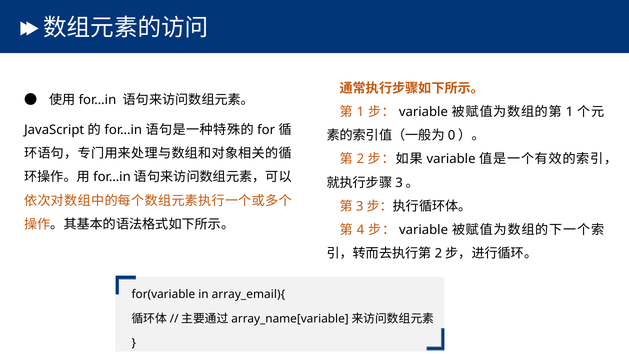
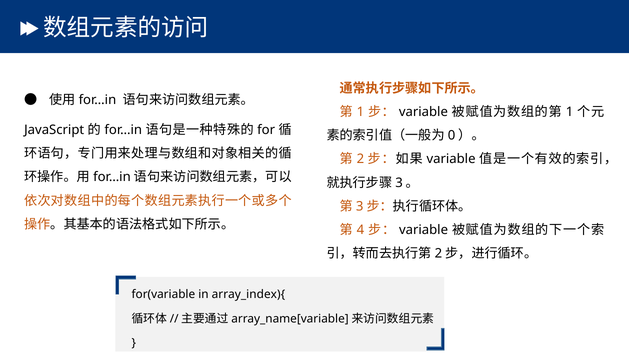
array_email){: array_email){ -> array_index){ (248, 294)
